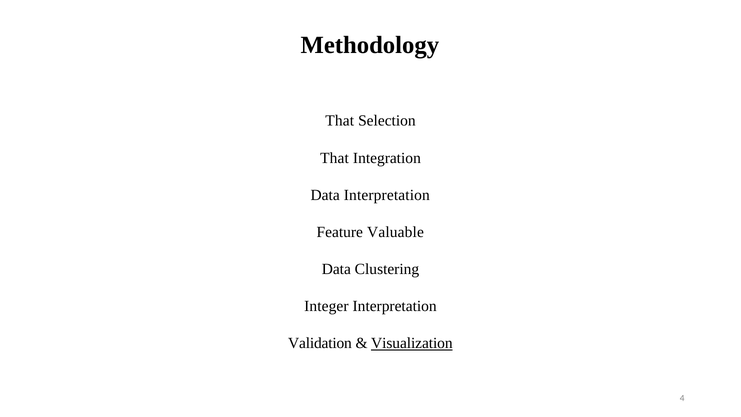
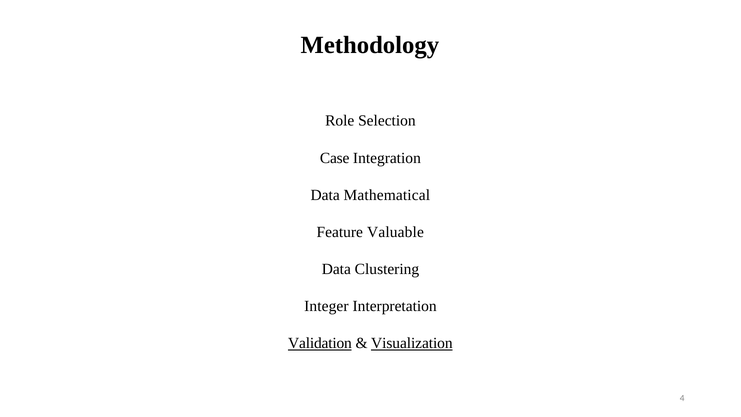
That: That -> Role (340, 121)
That: That -> Case (335, 158)
Data Interpretation: Interpretation -> Mathematical (387, 195)
Validation underline: none -> present (320, 343)
